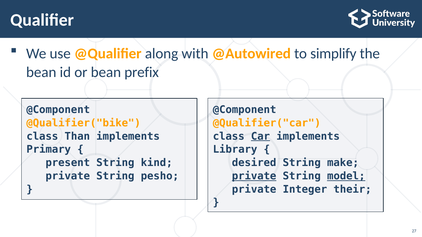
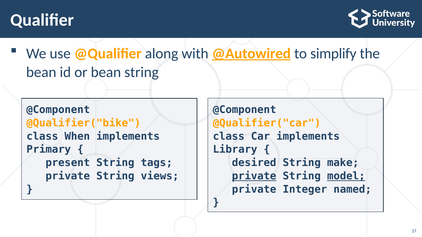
@Autowired underline: none -> present (251, 54)
bean prefix: prefix -> string (142, 72)
Than: Than -> When (77, 136)
Car underline: present -> none (260, 136)
kind: kind -> tags (157, 163)
pesho: pesho -> views (160, 176)
their: their -> named (353, 190)
